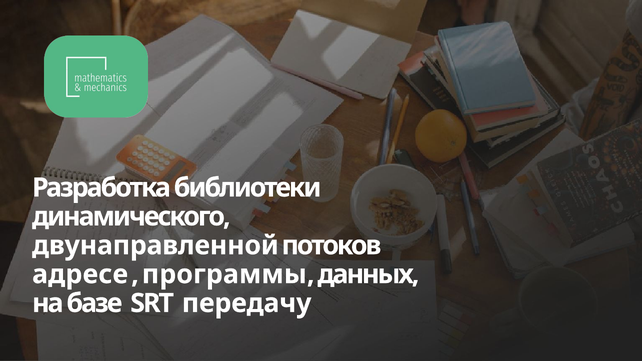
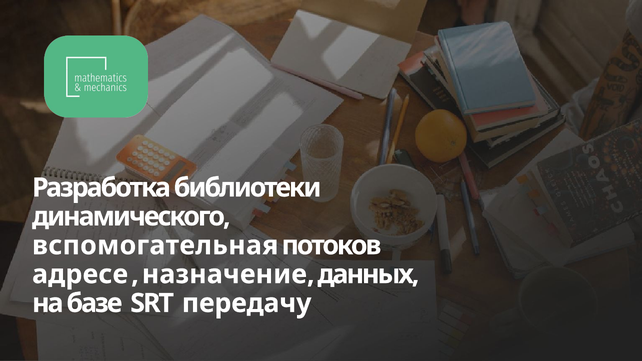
двунаправленной: двунаправленной -> вспомогательная (155, 246)
программы: программы -> назначение (228, 274)
